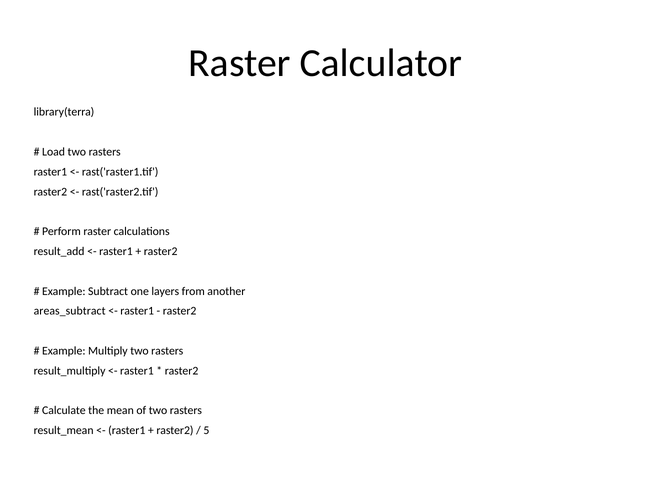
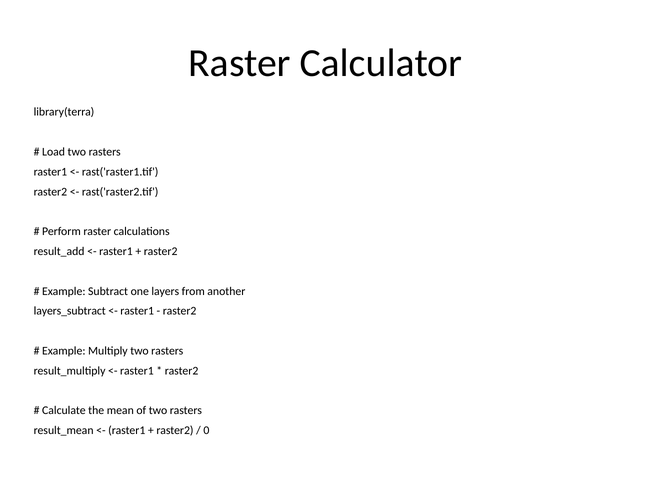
areas_subtract: areas_subtract -> layers_subtract (70, 311)
5: 5 -> 0 (206, 431)
